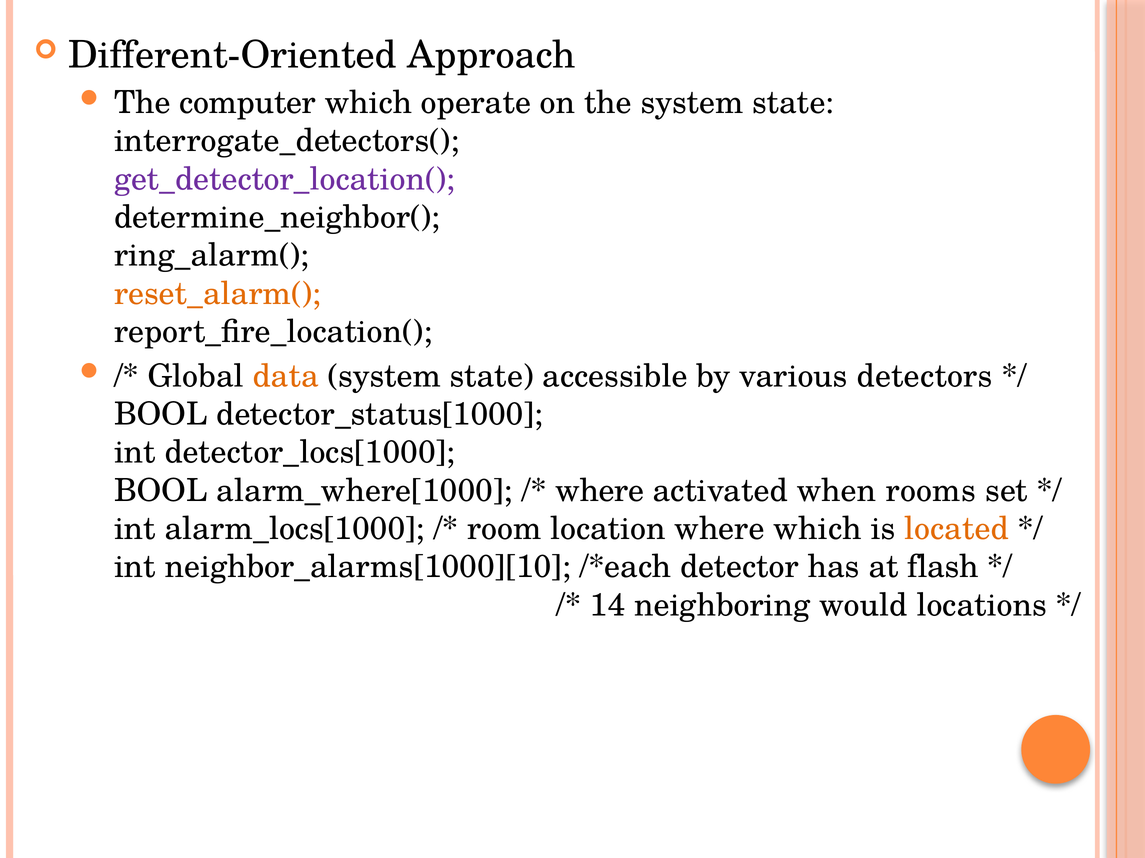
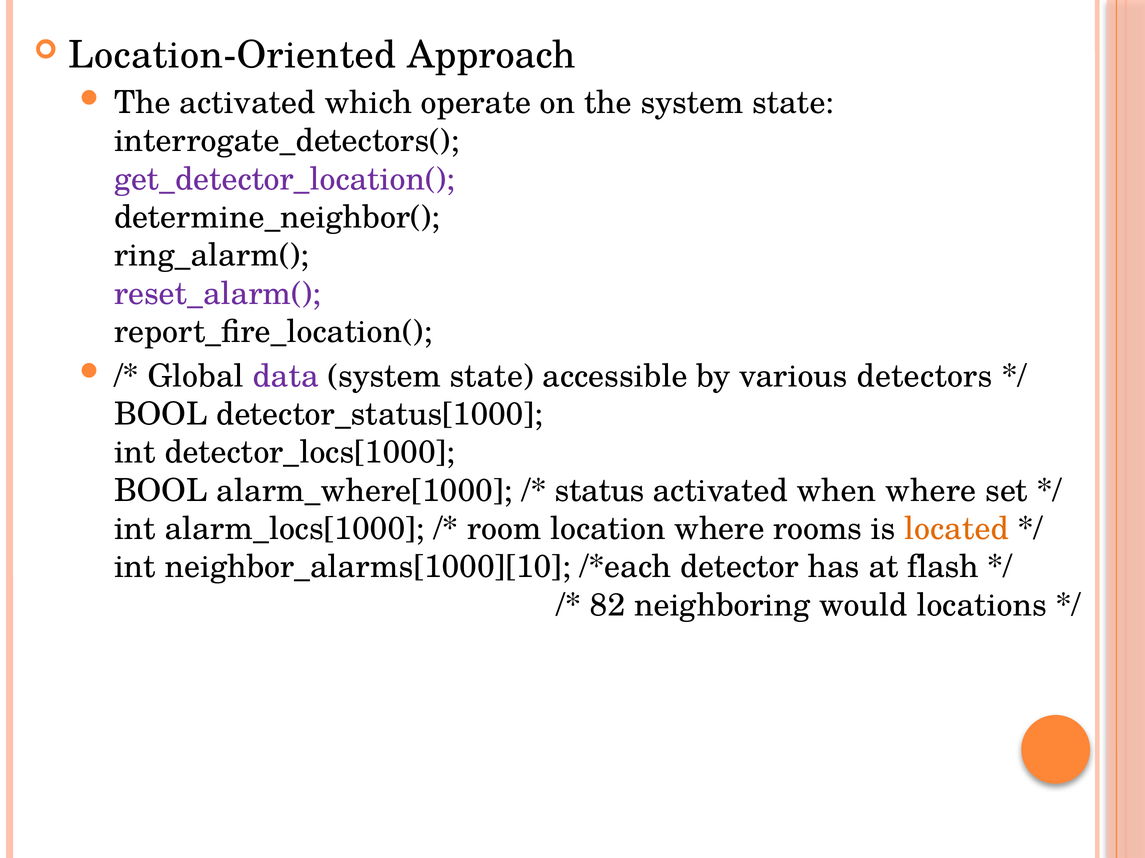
Different-Oriented: Different-Oriented -> Location-Oriented (232, 55)
The computer: computer -> activated (248, 103)
reset_alarm( colour: orange -> purple (218, 294)
data colour: orange -> purple (286, 376)
where: where -> status (600, 491)
when rooms: rooms -> where (931, 491)
where which: which -> rooms (818, 529)
14: 14 -> 82 (608, 606)
